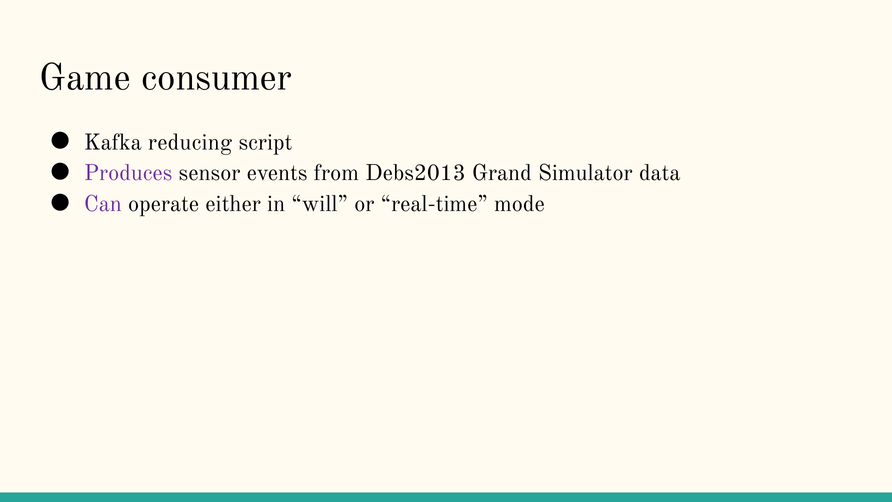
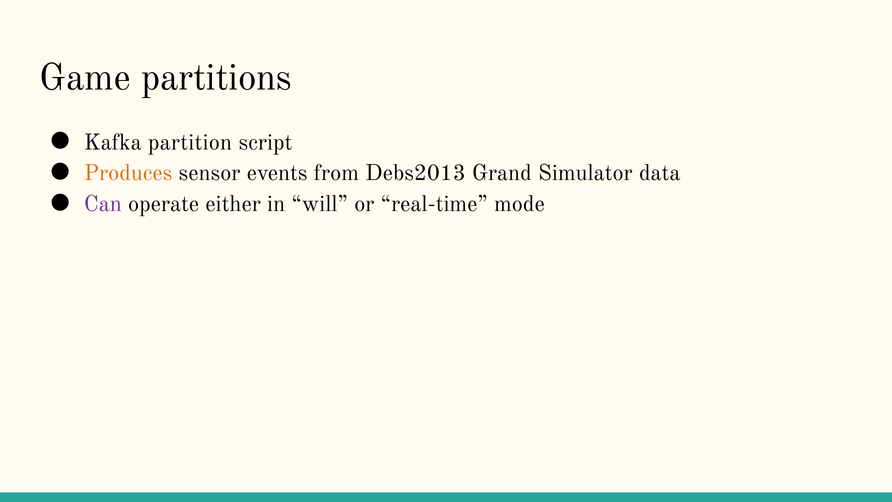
consumer: consumer -> partitions (217, 77)
reducing: reducing -> partition (190, 142)
Produces colour: purple -> orange (128, 173)
